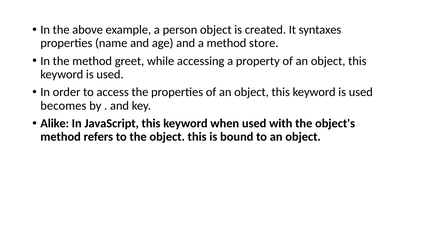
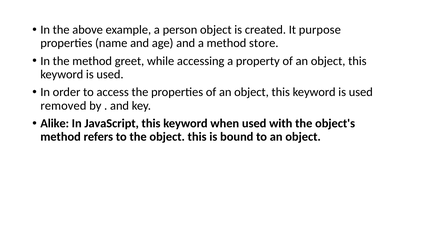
syntaxes: syntaxes -> purpose (320, 30)
becomes: becomes -> removed (63, 106)
